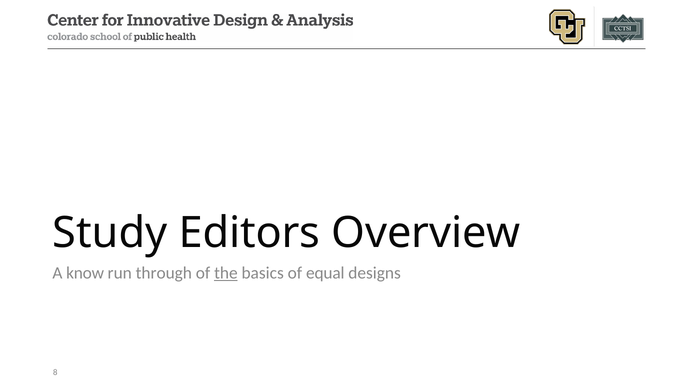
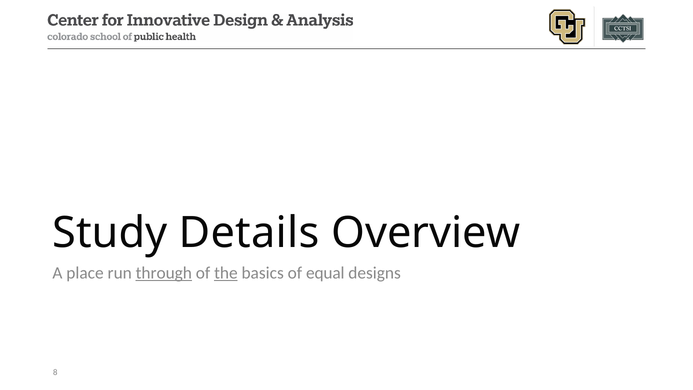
Editors: Editors -> Details (249, 233)
know: know -> place (85, 273)
through underline: none -> present (164, 273)
